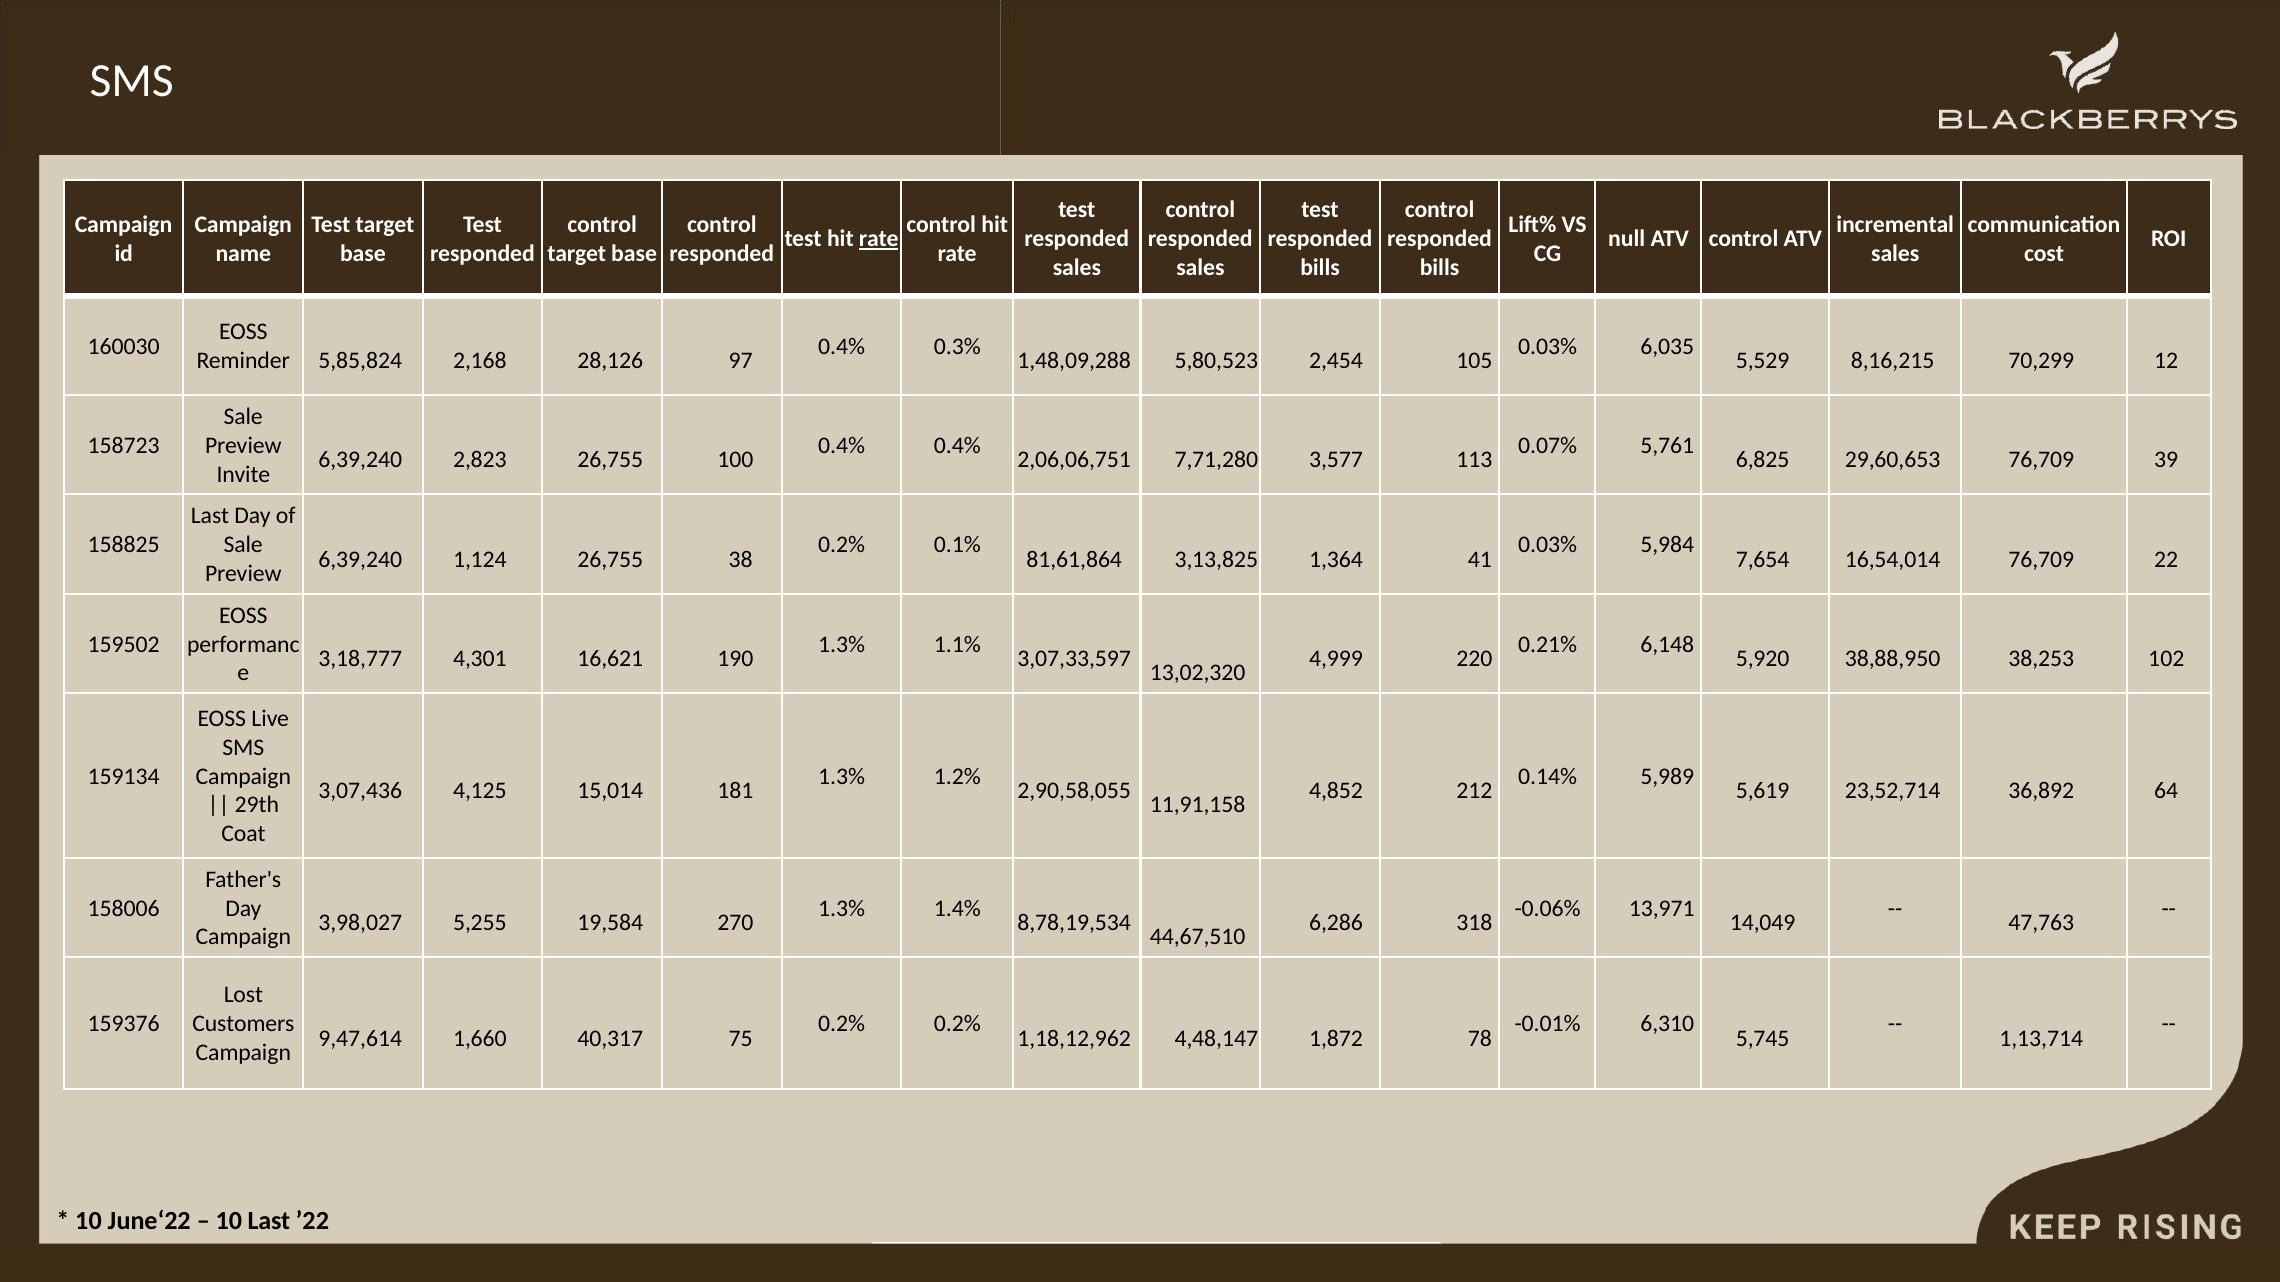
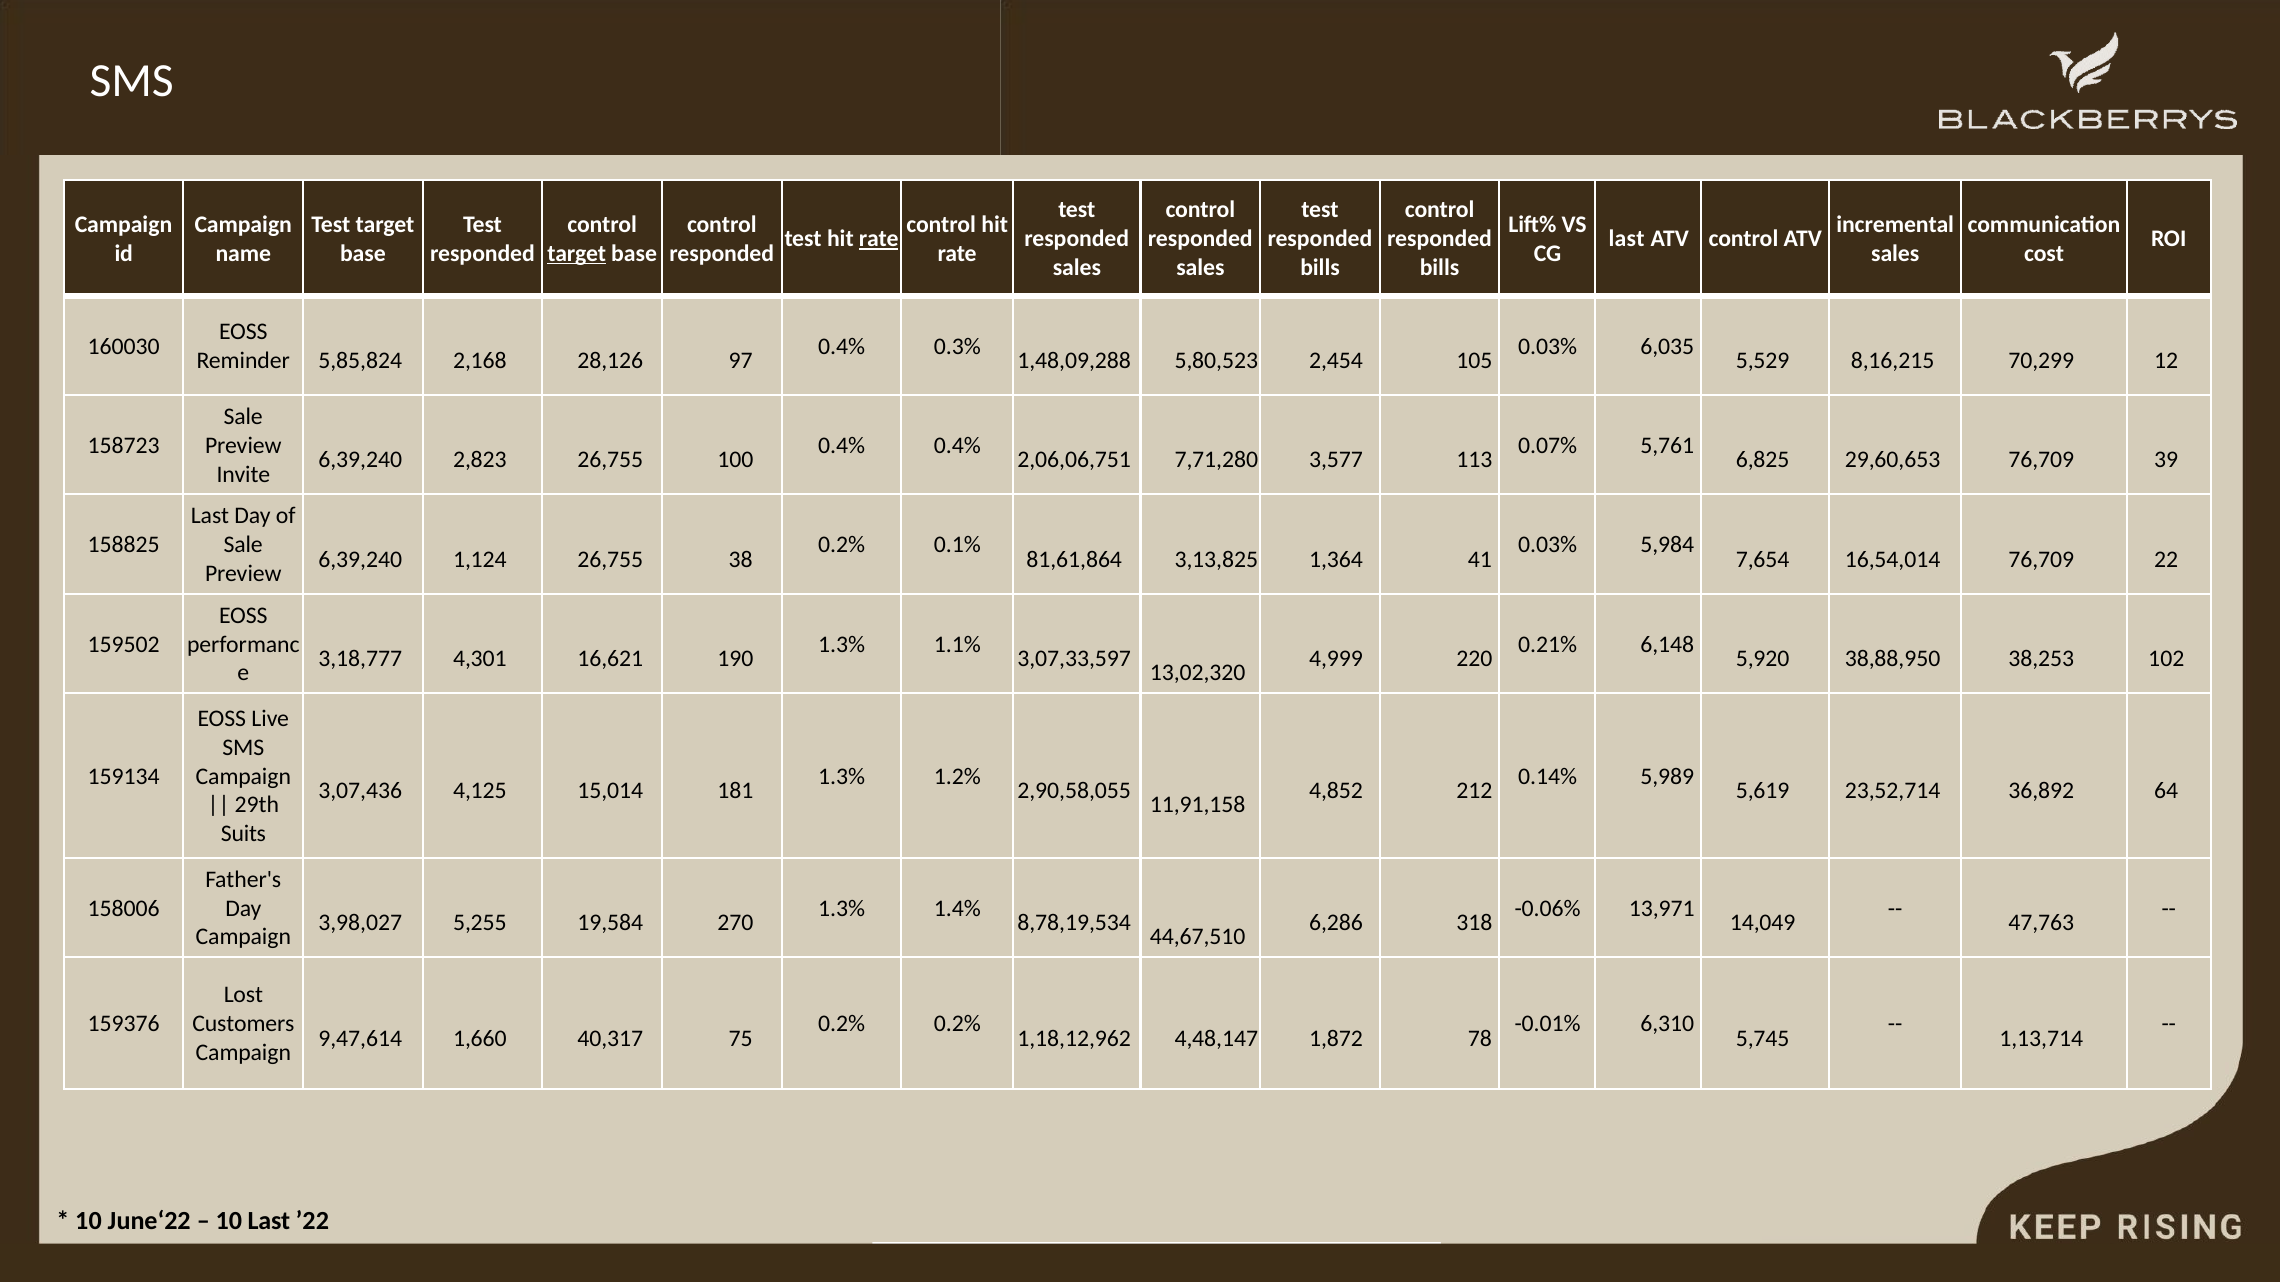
null: null -> last (1627, 239)
target underline: none -> present (577, 253)
Coat: Coat -> Suits (243, 834)
